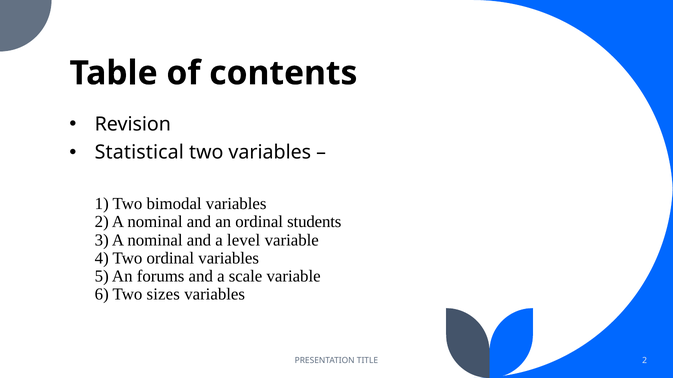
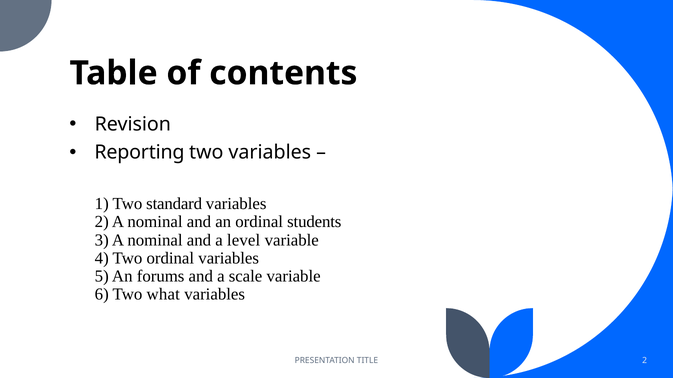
Statistical: Statistical -> Reporting (139, 153)
bimodal: bimodal -> standard (174, 204)
sizes: sizes -> what (163, 295)
